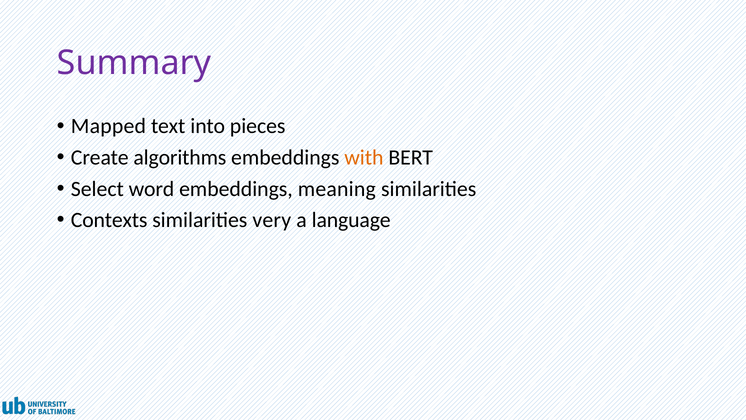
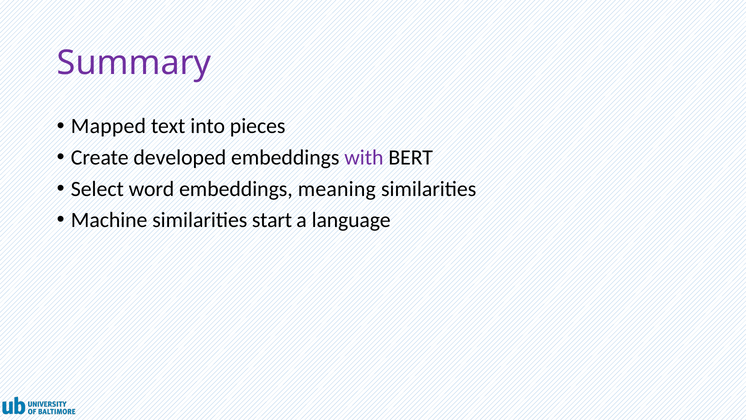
algorithms: algorithms -> developed (180, 157)
with colour: orange -> purple (364, 157)
Contexts: Contexts -> Machine (109, 220)
very: very -> start (272, 220)
